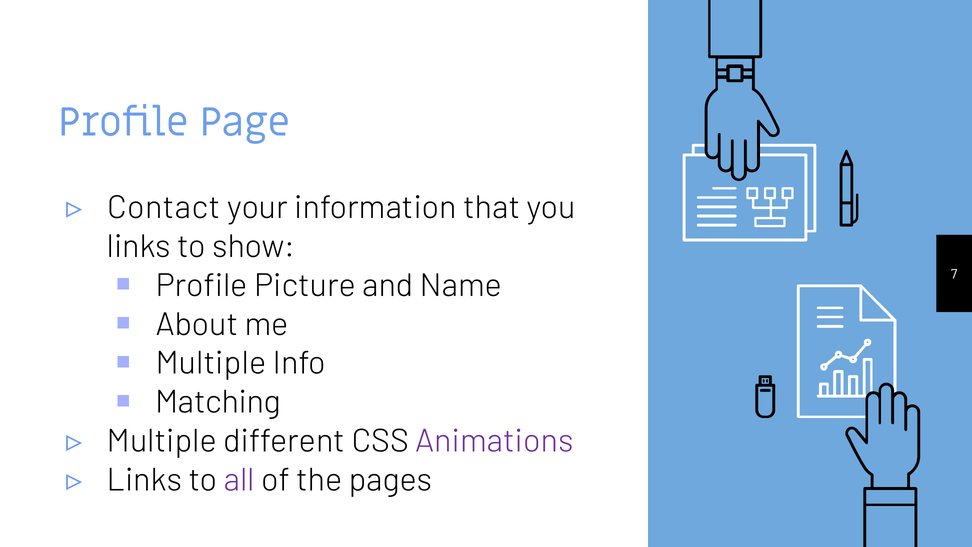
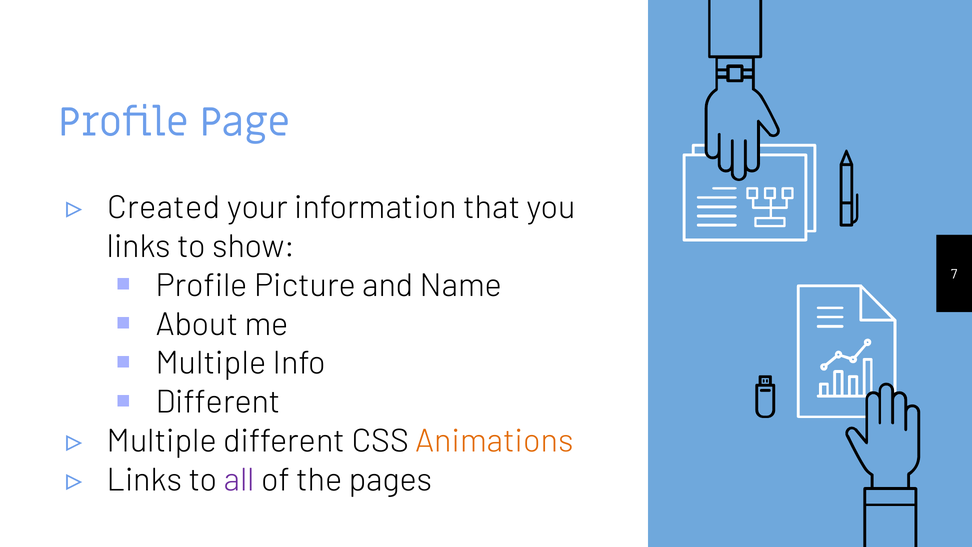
Contact: Contact -> Created (164, 208)
Matching: Matching -> Different (218, 402)
Animations colour: purple -> orange (494, 441)
